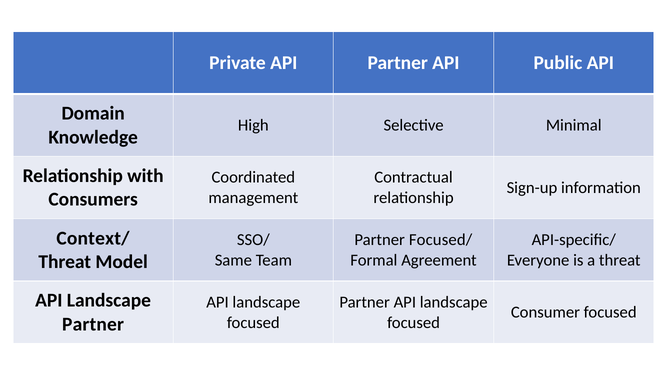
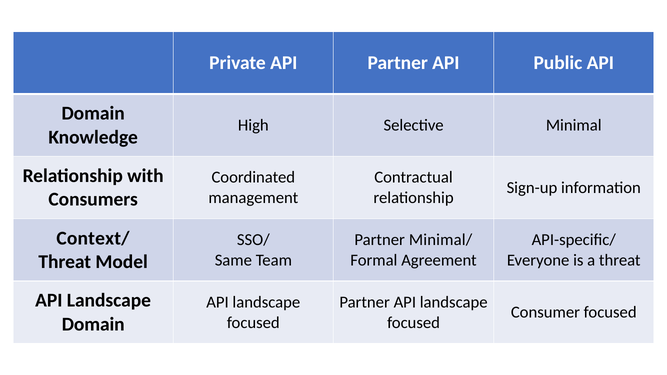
Focused/: Focused/ -> Minimal/ (441, 240)
Partner: Partner -> Domain (93, 324)
